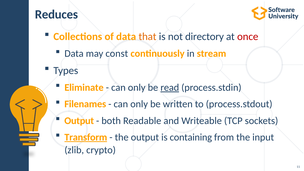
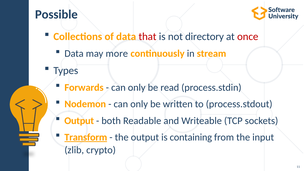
Reduces: Reduces -> Possible (56, 14)
that colour: orange -> red (148, 37)
const: const -> more (117, 54)
Eliminate: Eliminate -> Forwards (84, 88)
read underline: present -> none (170, 88)
Filenames: Filenames -> Nodemon (85, 104)
